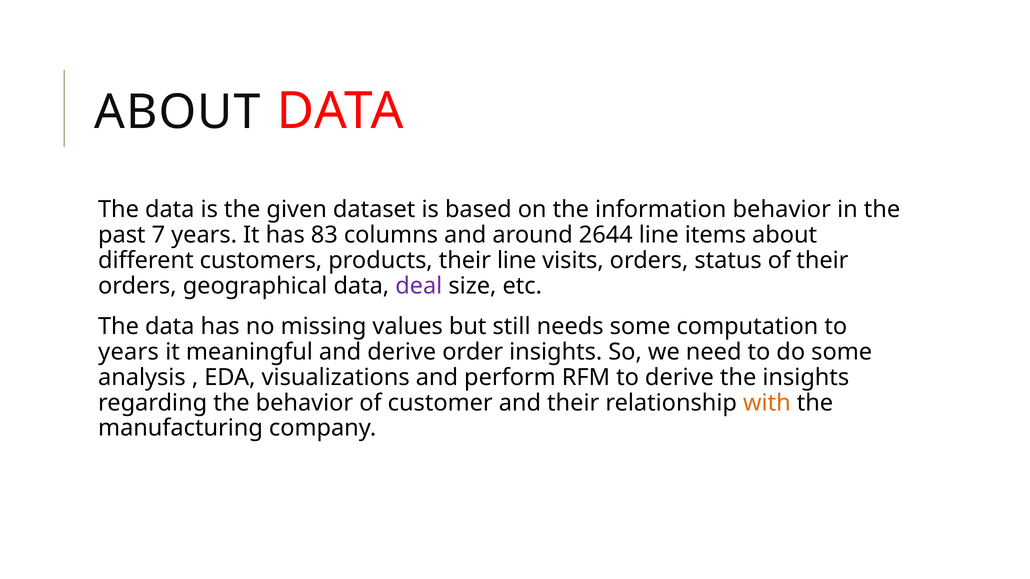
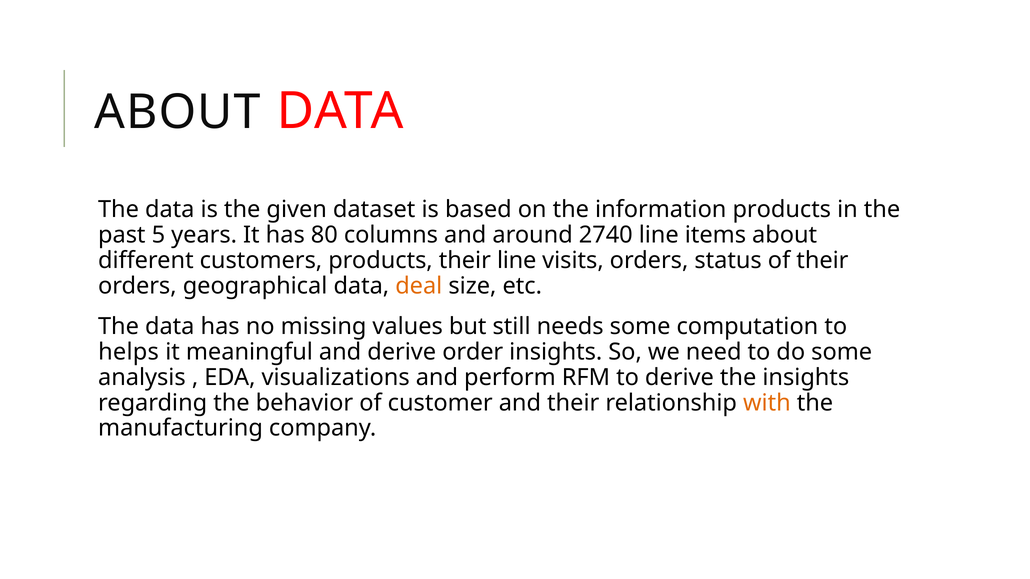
information behavior: behavior -> products (782, 210)
7: 7 -> 5 (158, 235)
83: 83 -> 80 (324, 235)
2644: 2644 -> 2740 (606, 235)
deal colour: purple -> orange (419, 286)
years: years -> helps (129, 352)
